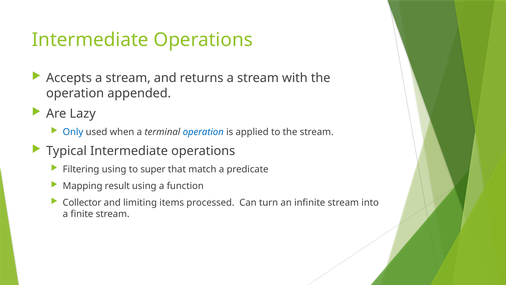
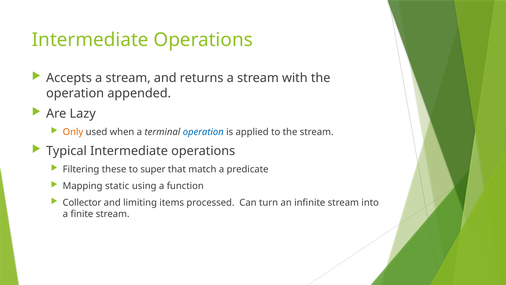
Only colour: blue -> orange (73, 132)
Filtering using: using -> these (114, 169)
result: result -> static (117, 186)
